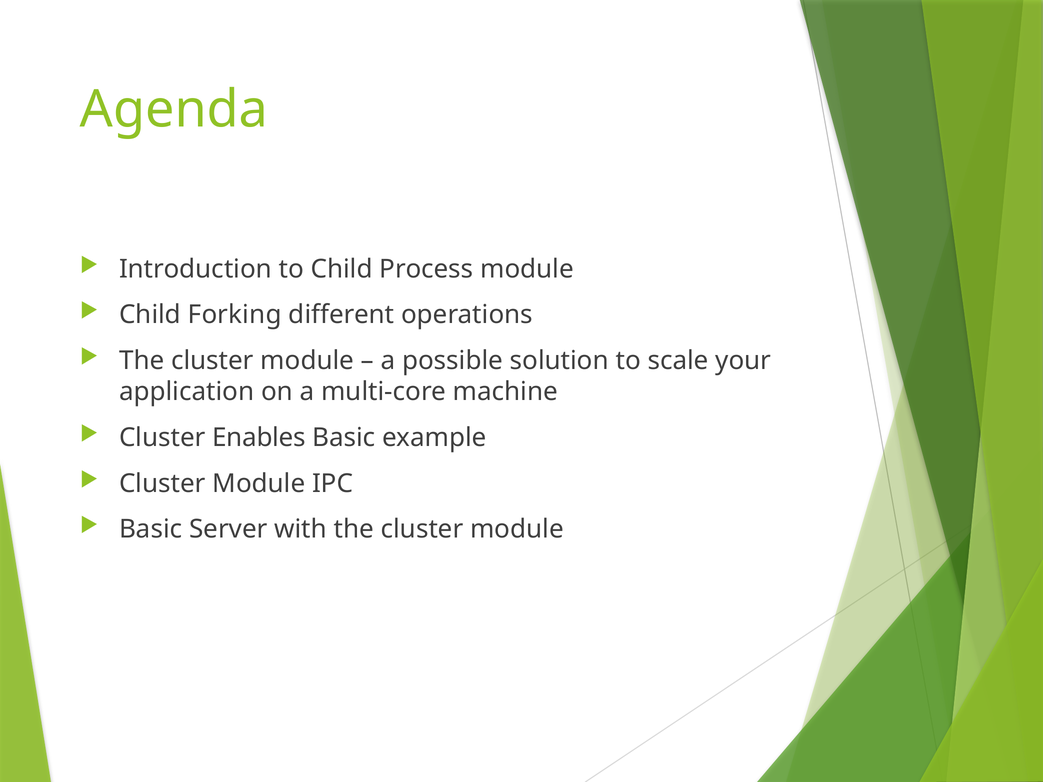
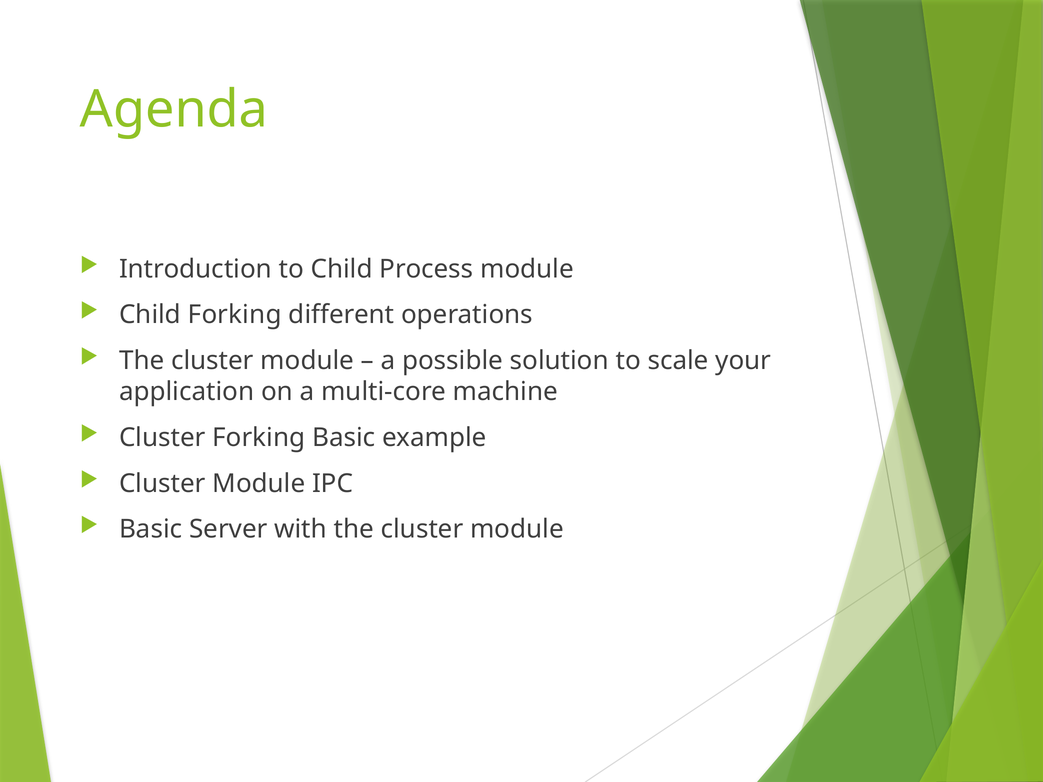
Cluster Enables: Enables -> Forking (259, 438)
